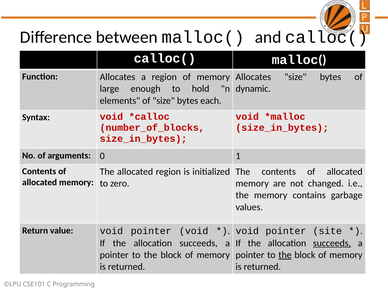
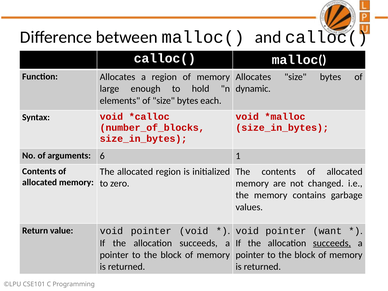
0: 0 -> 6 (102, 156)
site: site -> want (327, 231)
the underline: present -> none (285, 255)
